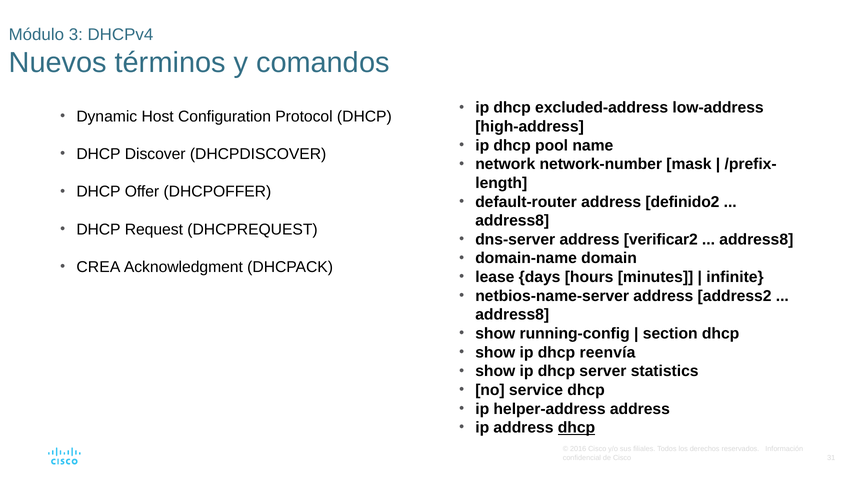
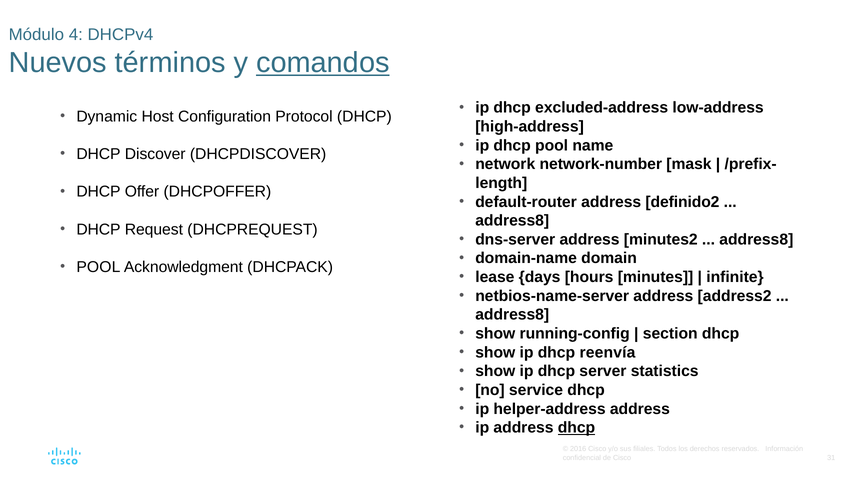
3: 3 -> 4 (76, 35)
comandos underline: none -> present (323, 63)
verificar2: verificar2 -> minutes2 (661, 240)
CREA: CREA -> POOL (98, 267)
